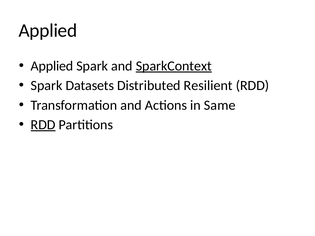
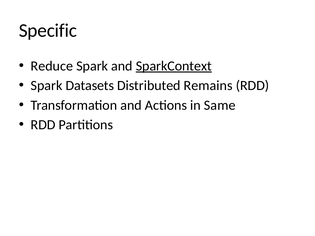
Applied: Applied -> Specific (48, 30)
Applied: Applied -> Reduce (52, 66)
Resilient: Resilient -> Remains (208, 86)
RDD underline: present -> none (43, 125)
